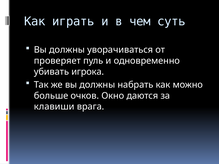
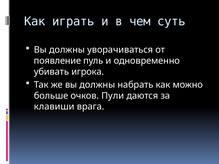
проверяет: проверяет -> появление (57, 61)
Окно: Окно -> Пули (113, 96)
